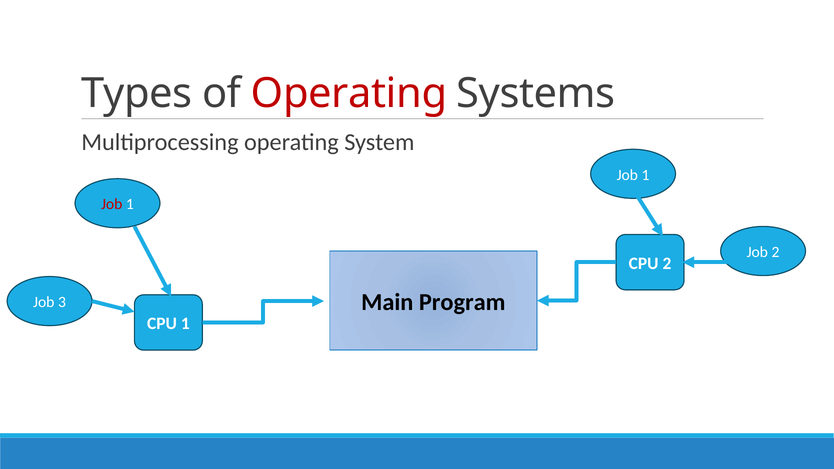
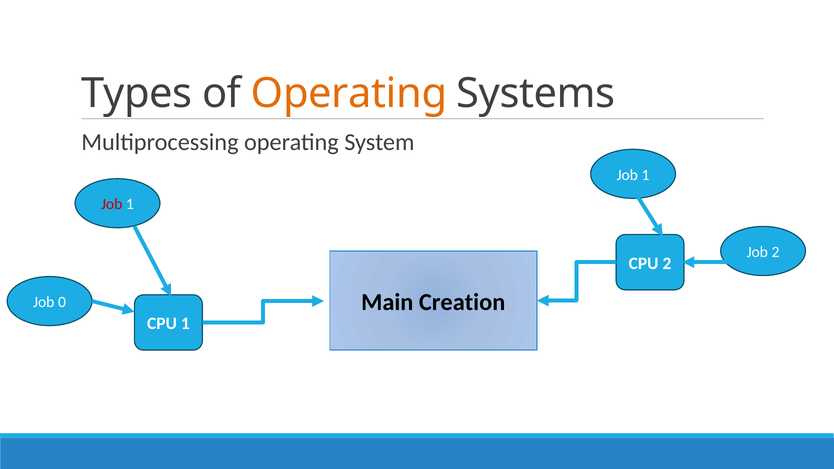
Operating colour: red -> orange (349, 93)
Program: Program -> Creation (462, 302)
3: 3 -> 0 (62, 302)
